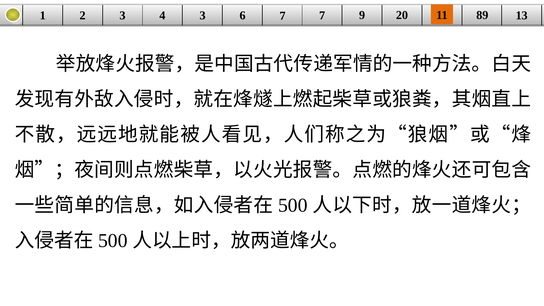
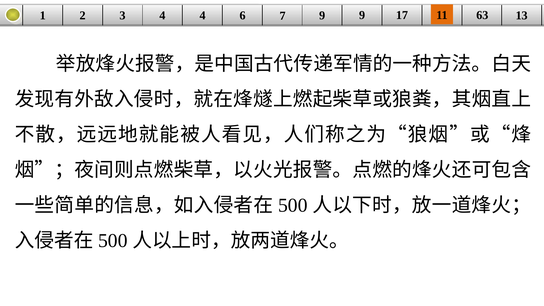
89: 89 -> 63 (482, 15)
4 3: 3 -> 4 (203, 16)
7 7: 7 -> 9 (322, 16)
20: 20 -> 17 (402, 15)
